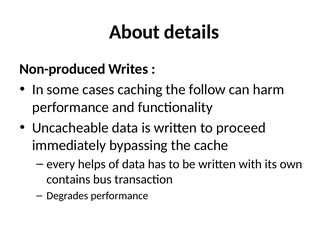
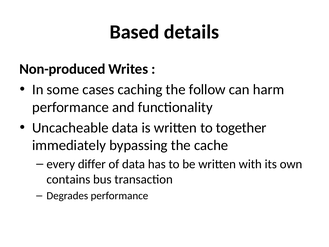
About: About -> Based (134, 32)
proceed: proceed -> together (241, 128)
helps: helps -> differ (92, 164)
